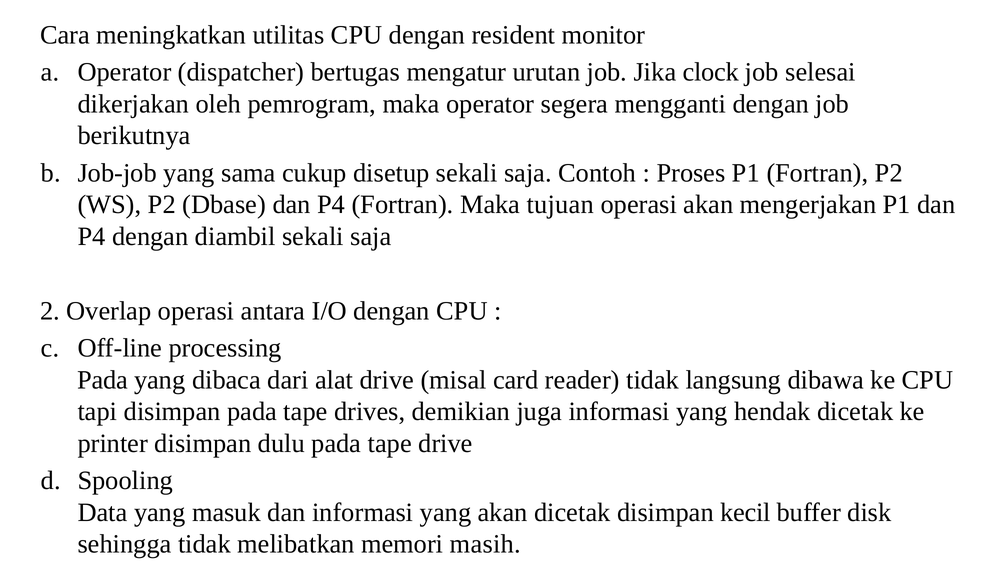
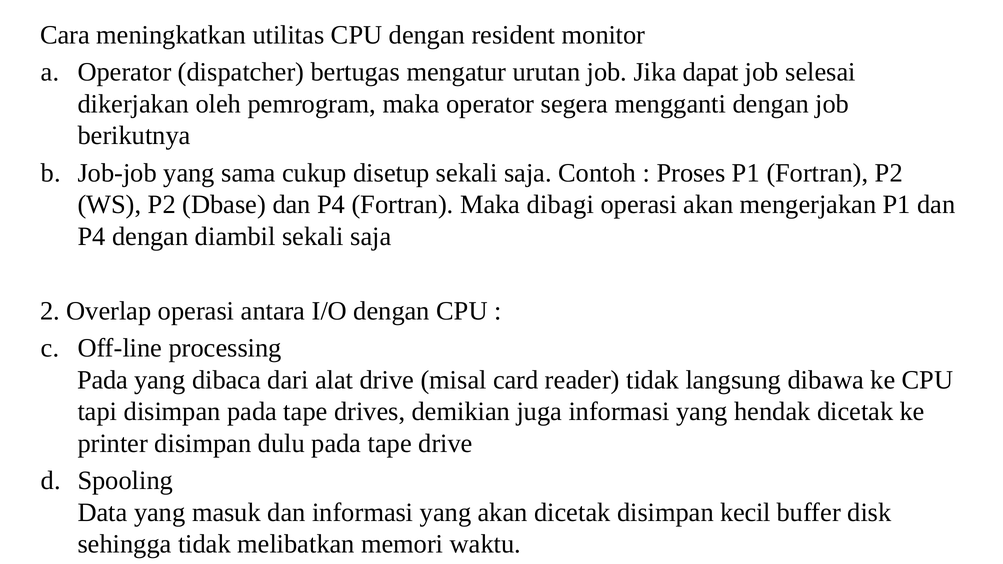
clock: clock -> dapat (711, 72)
tujuan: tujuan -> dibagi (560, 205)
masih: masih -> waktu (485, 544)
